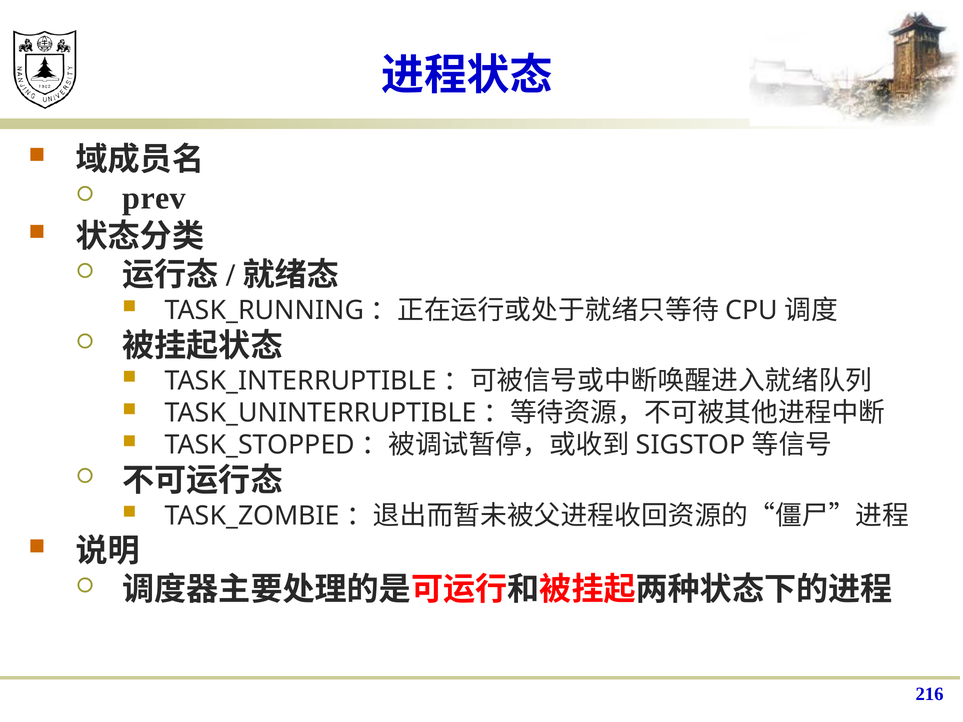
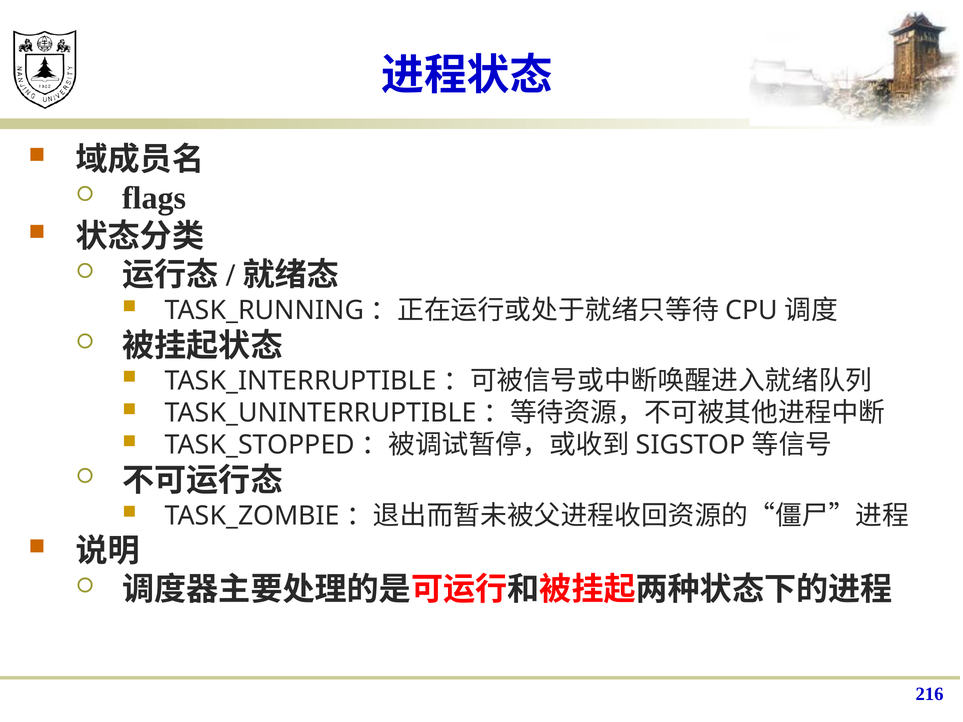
prev: prev -> flags (154, 198)
